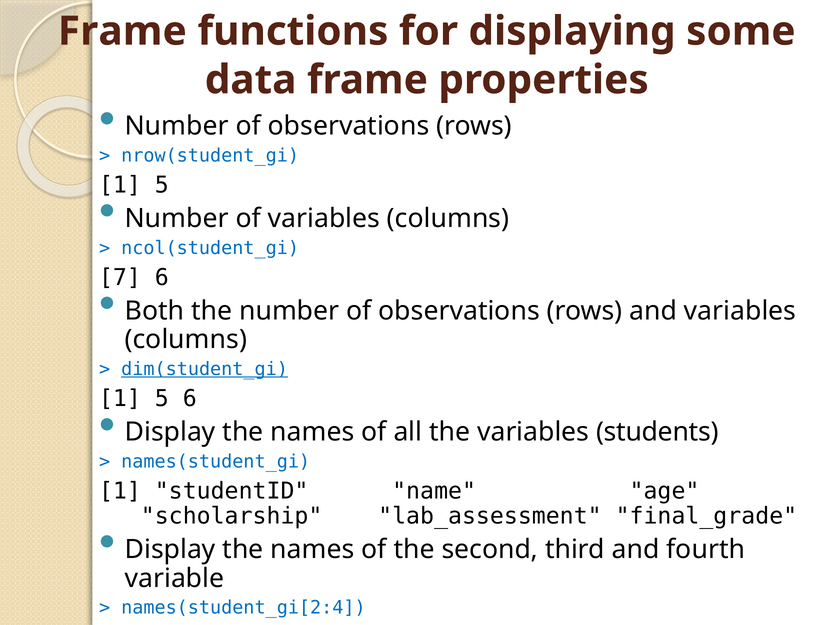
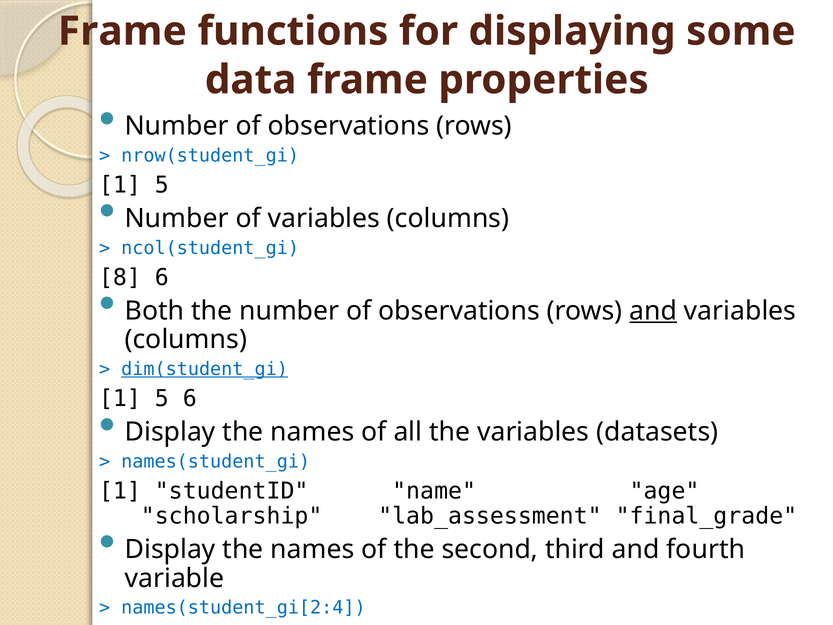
7: 7 -> 8 (120, 277)
and underline: none -> present (653, 311)
students: students -> datasets (657, 432)
